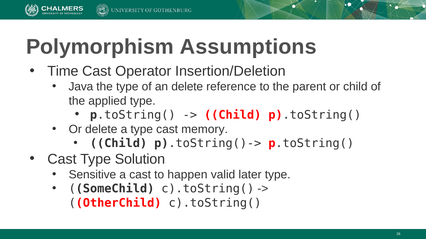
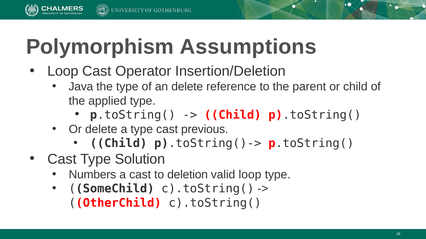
Time: Time -> Loop (63, 71)
memory: memory -> previous (205, 129)
Sensitive: Sensitive -> Numbers (92, 175)
happen: happen -> deletion (188, 175)
valid later: later -> loop (250, 175)
